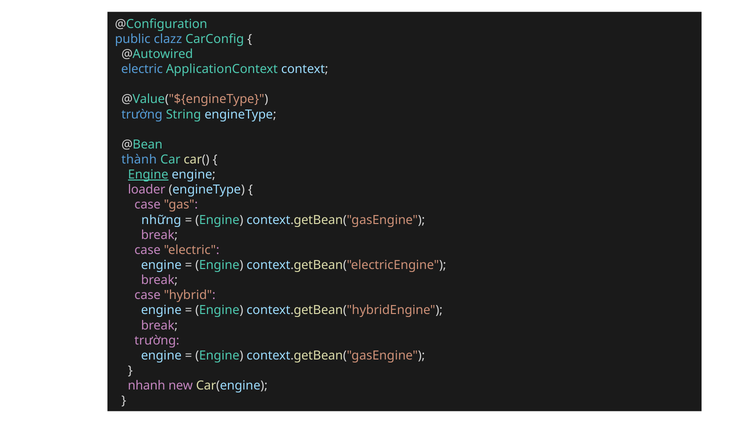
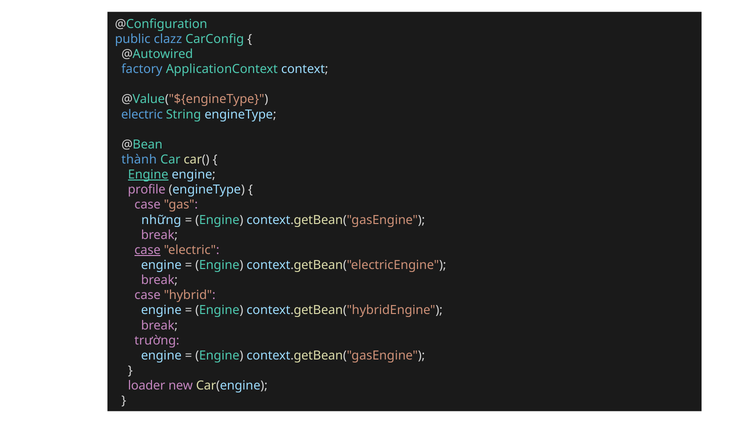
electric: electric -> factory (142, 69)
trường: trường -> electric (142, 114)
loader: loader -> profile (147, 190)
case underline: none -> present (148, 250)
nhanh: nhanh -> loader (147, 386)
